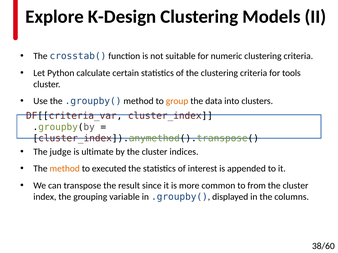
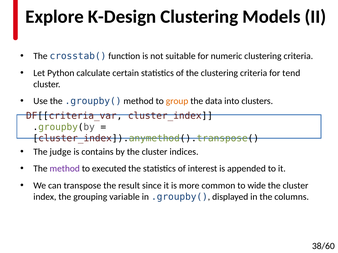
tools: tools -> tend (291, 73)
ultimate: ultimate -> contains (98, 152)
method colour: orange -> purple (65, 169)
from: from -> wide (257, 186)
